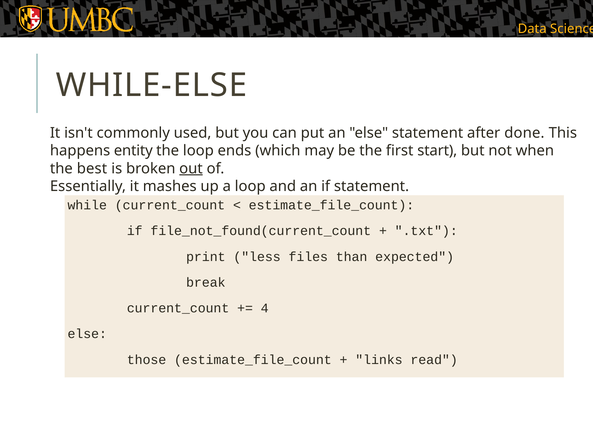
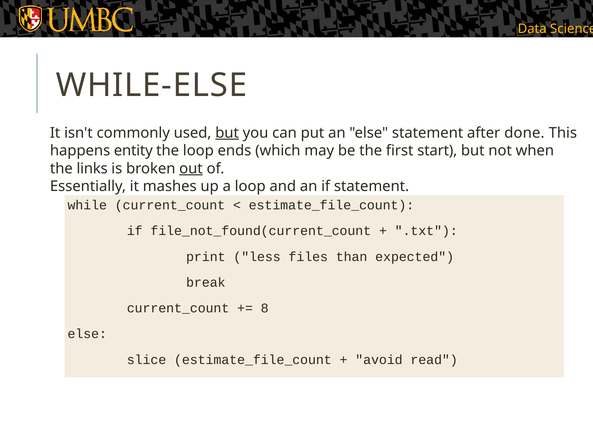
but underline: none -> present (227, 133)
best: best -> links (92, 168)
4: 4 -> 8 (265, 308)
those: those -> slice (147, 359)
links: links -> avoid (379, 359)
